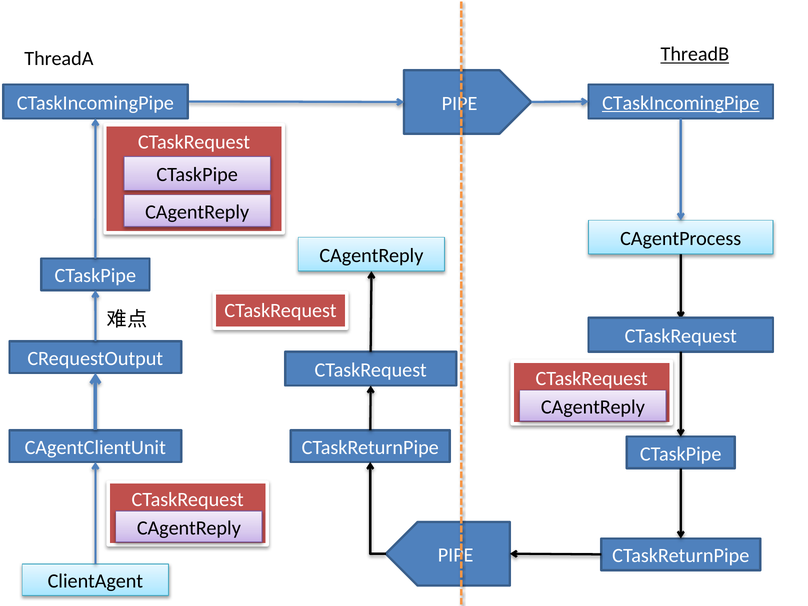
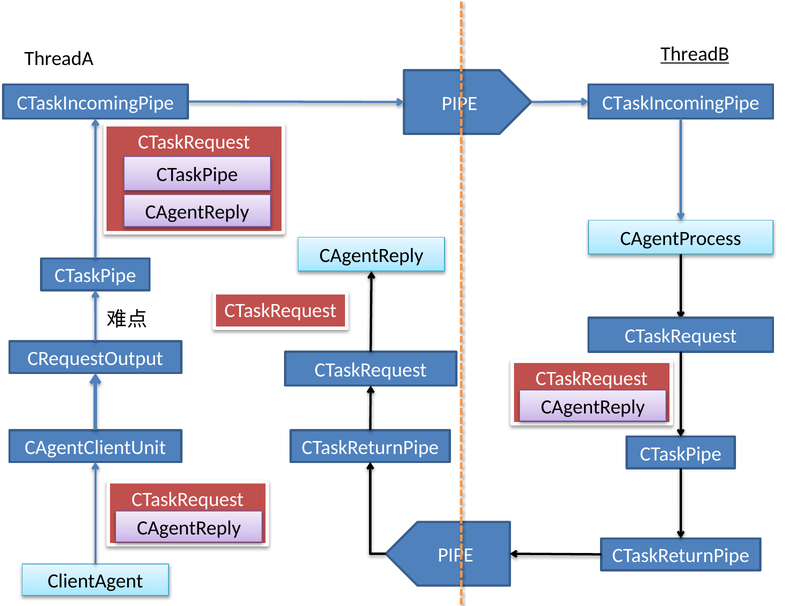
CTaskIncomingPipe underline: present -> none (681, 103)
